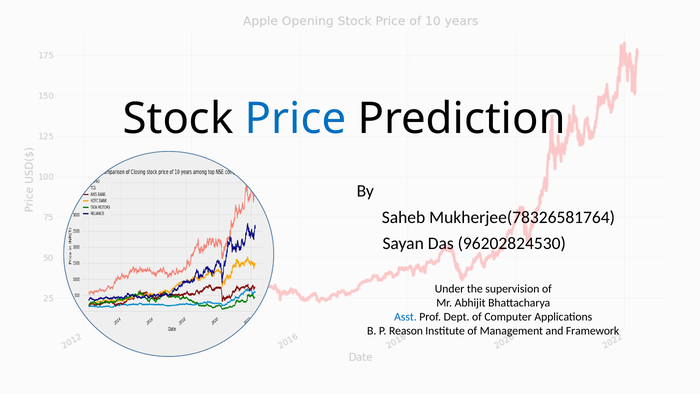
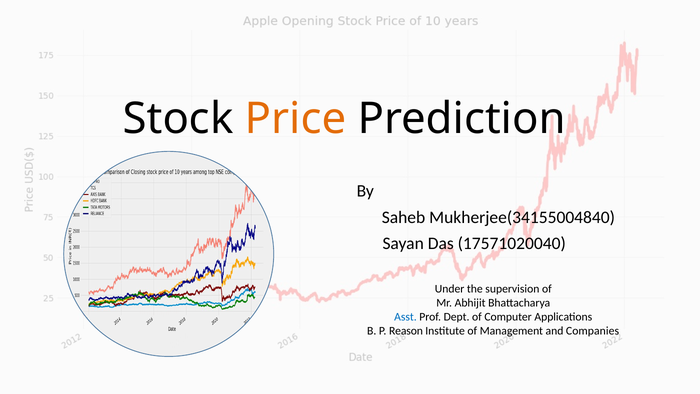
Price colour: blue -> orange (295, 119)
Mukherjee(78326581764: Mukherjee(78326581764 -> Mukherjee(34155004840 (522, 217)
96202824530: 96202824530 -> 17571020040 (512, 243)
Framework: Framework -> Companies (593, 331)
